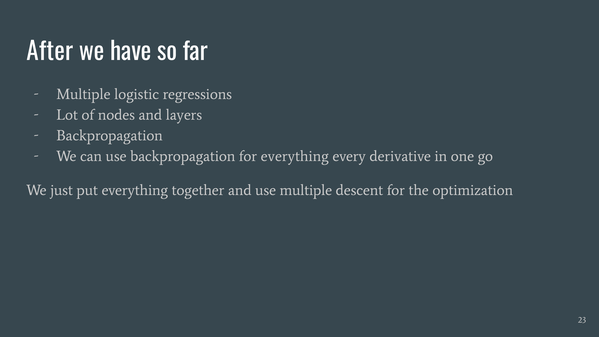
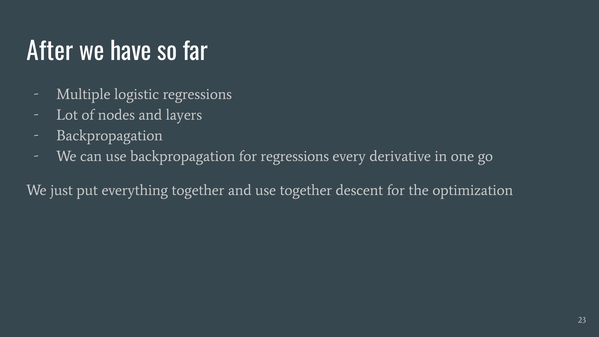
for everything: everything -> regressions (295, 156)
use multiple: multiple -> together (306, 190)
